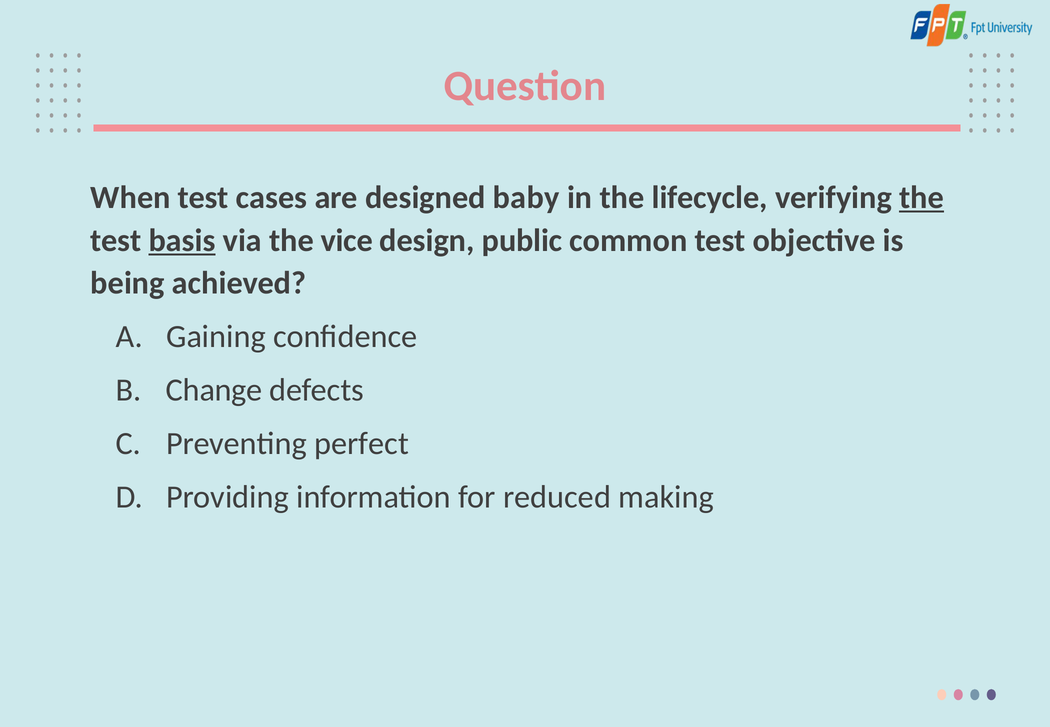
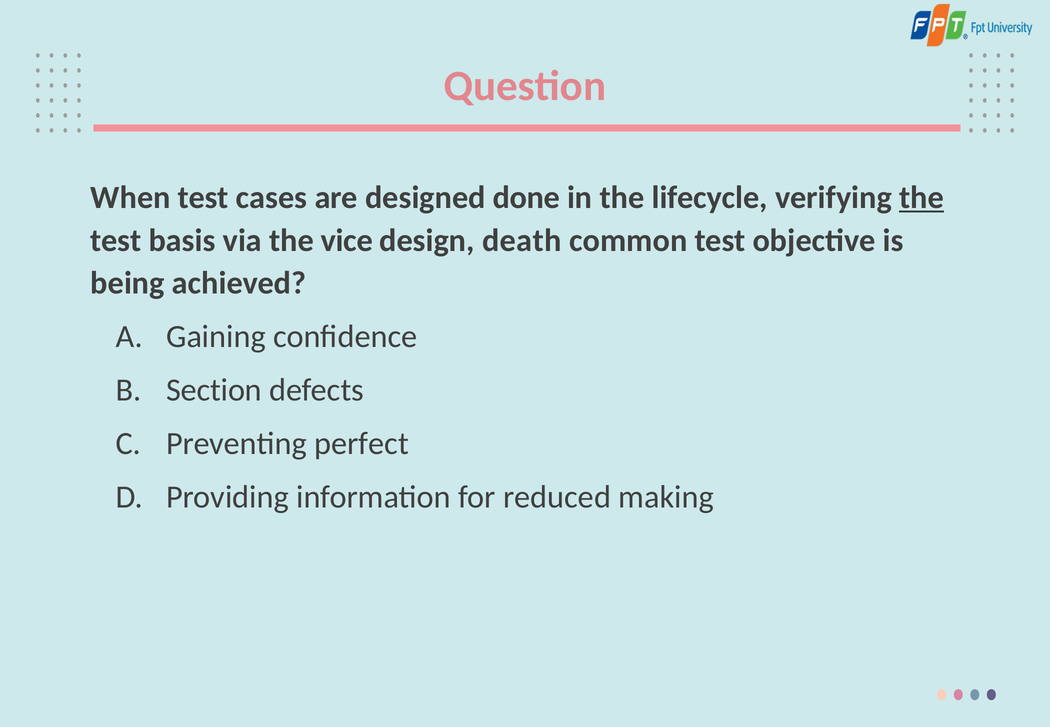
baby: baby -> done (526, 198)
basis underline: present -> none (182, 240)
public: public -> death (522, 240)
Change: Change -> Section (214, 390)
